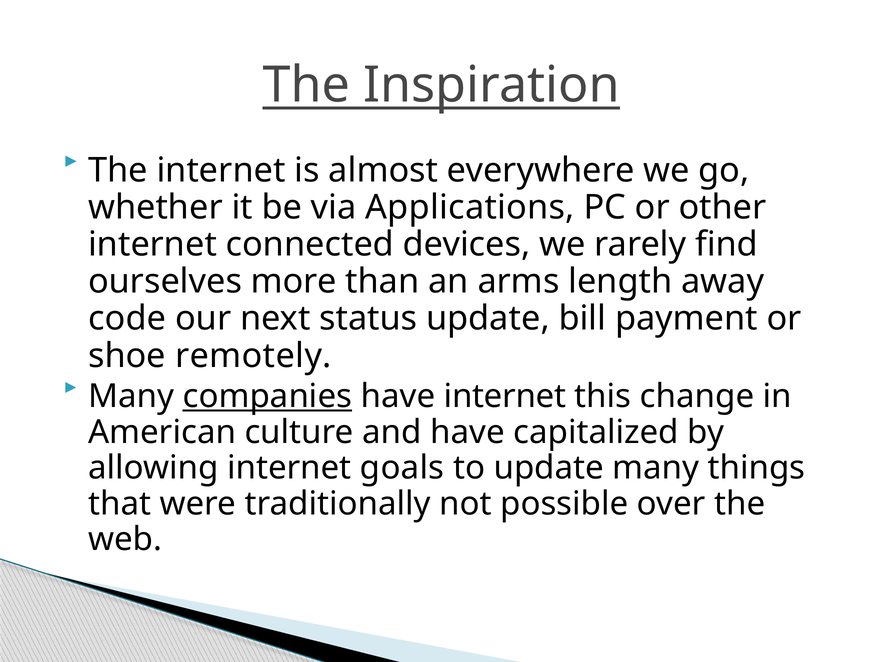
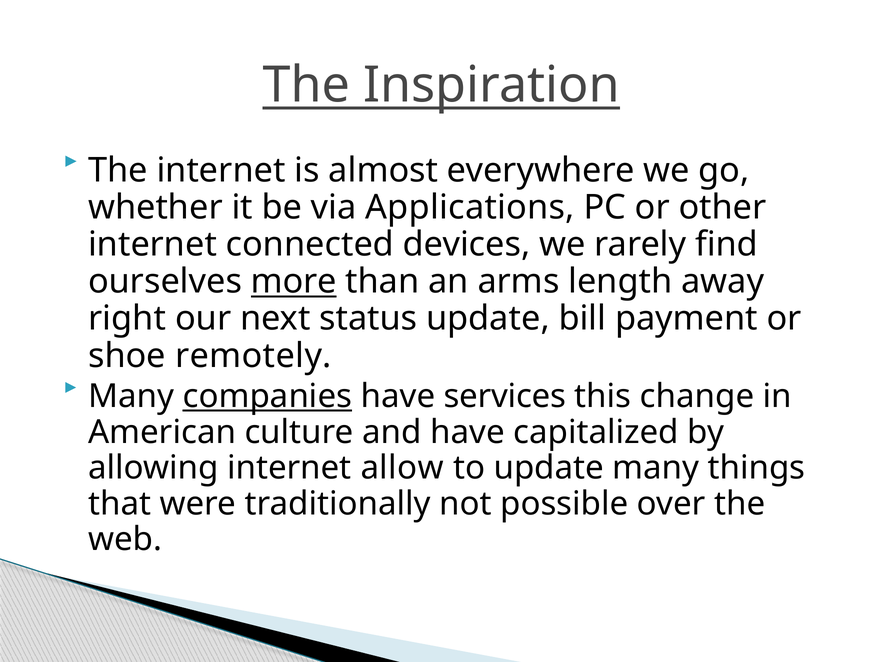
more underline: none -> present (294, 282)
code: code -> right (127, 319)
have internet: internet -> services (505, 397)
goals: goals -> allow (402, 468)
